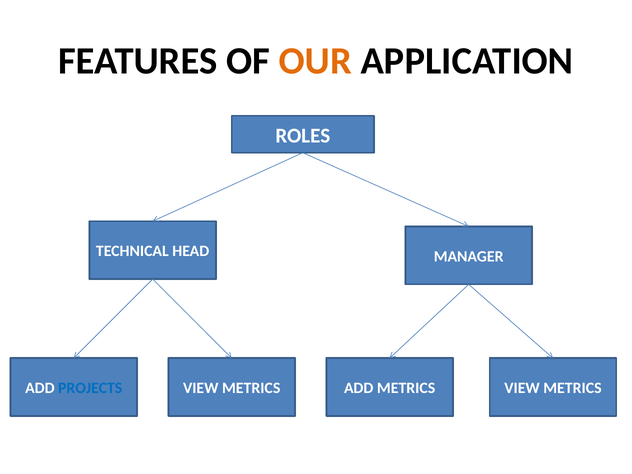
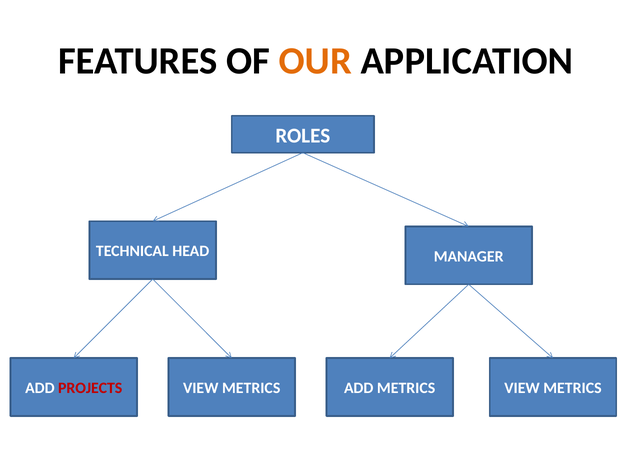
PROJECTS colour: blue -> red (90, 388)
